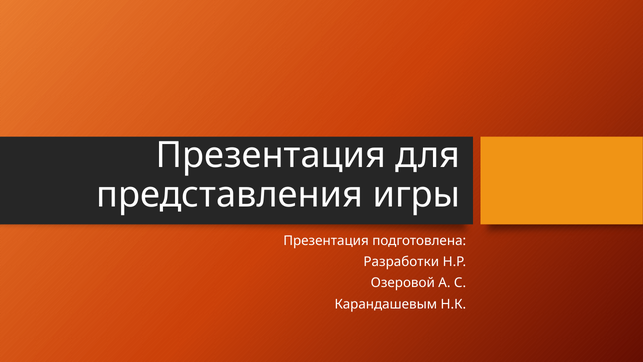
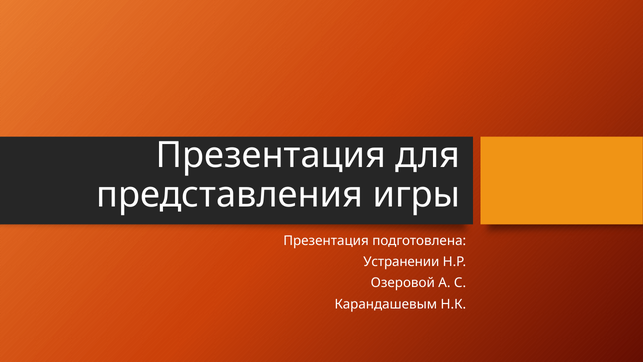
Разработки: Разработки -> Устранении (401, 262)
